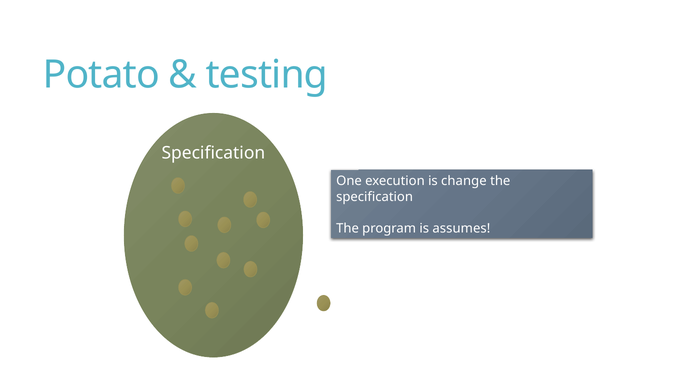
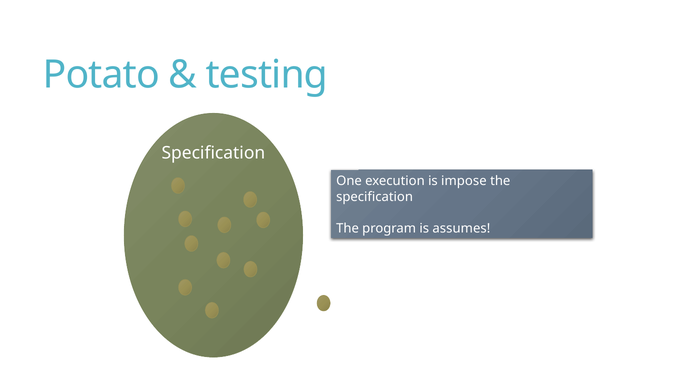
change: change -> impose (464, 181)
